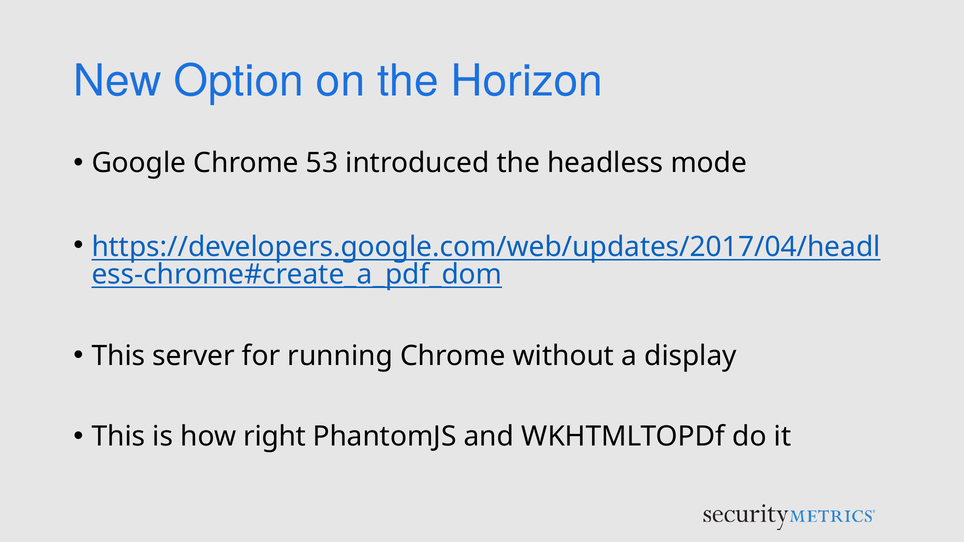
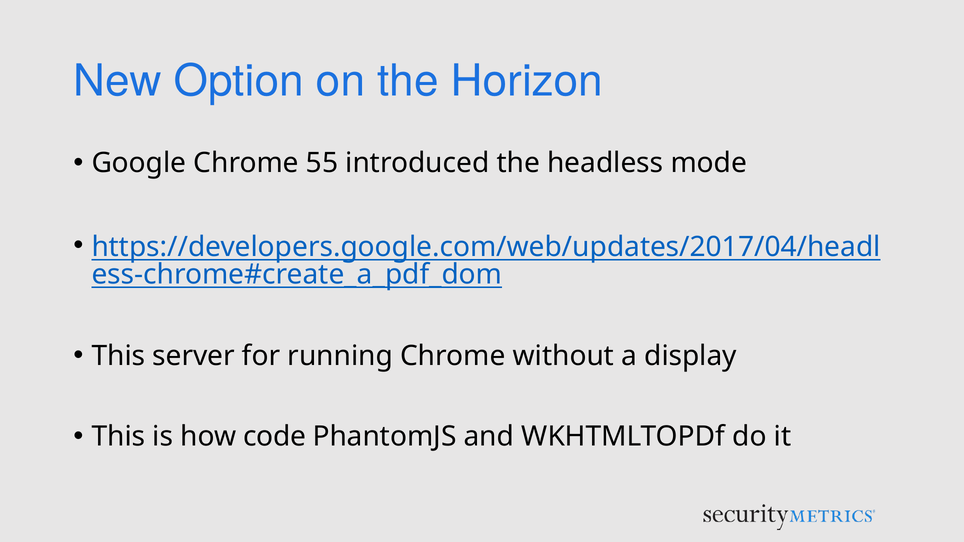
53: 53 -> 55 (322, 163)
right: right -> code (275, 437)
